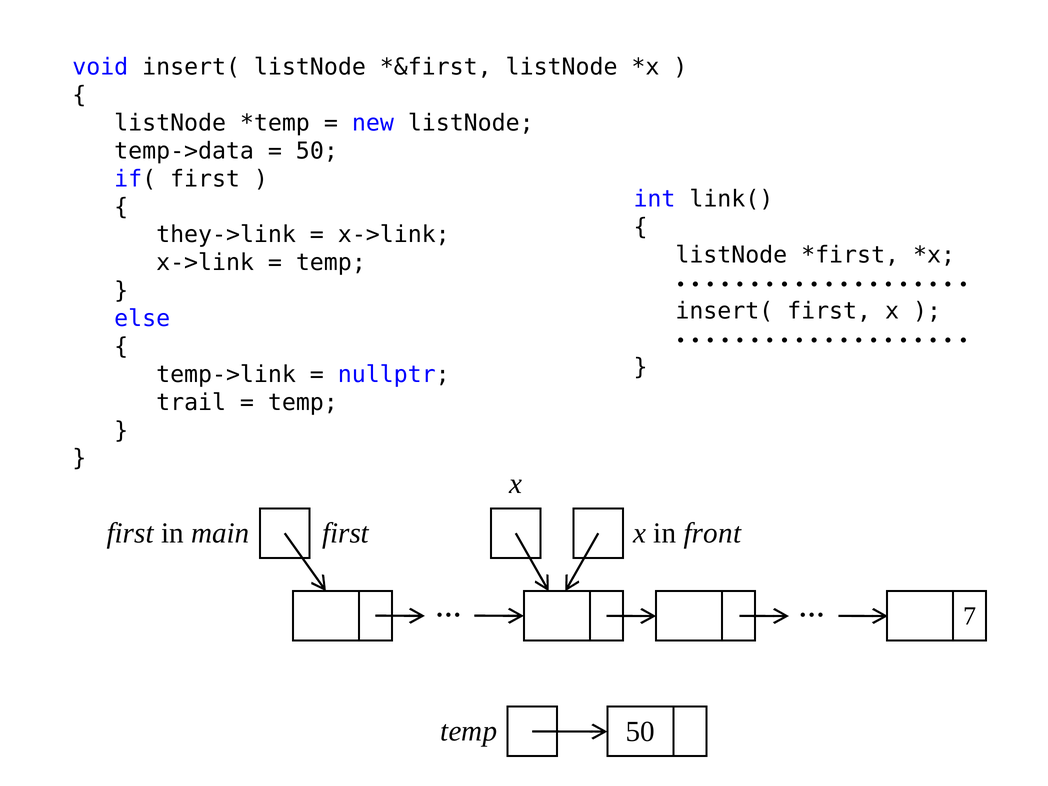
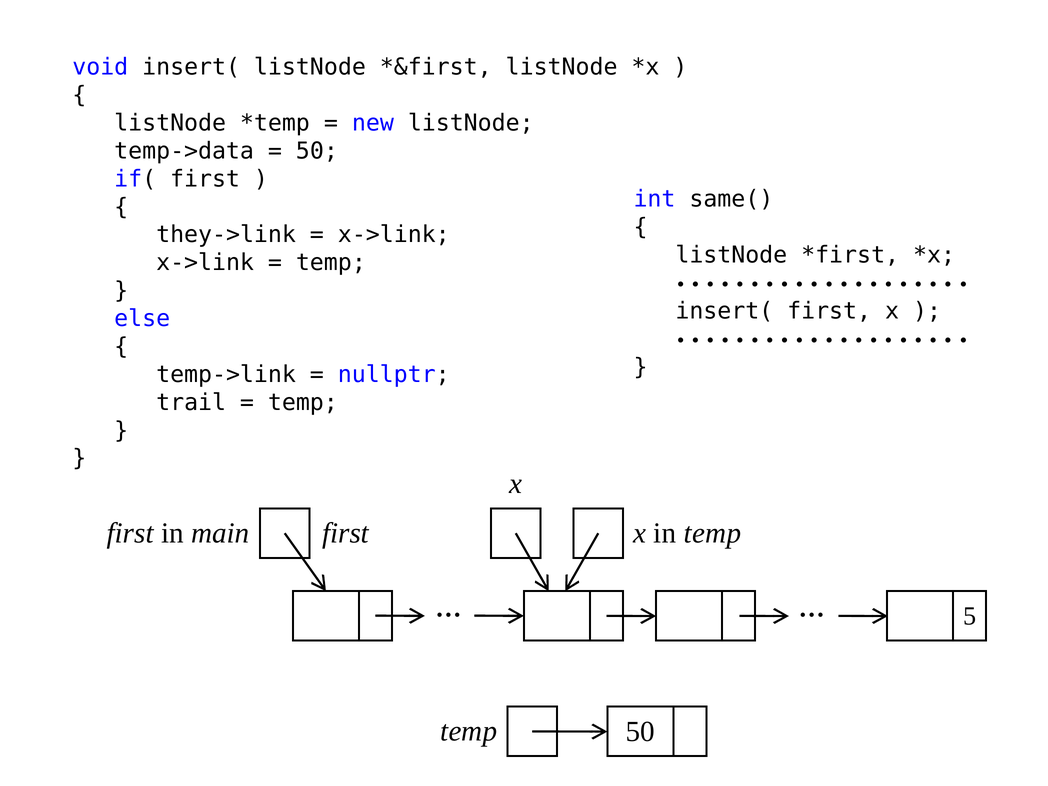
link(: link( -> same( (731, 199)
in front: front -> temp (712, 533)
7: 7 -> 5 (970, 616)
